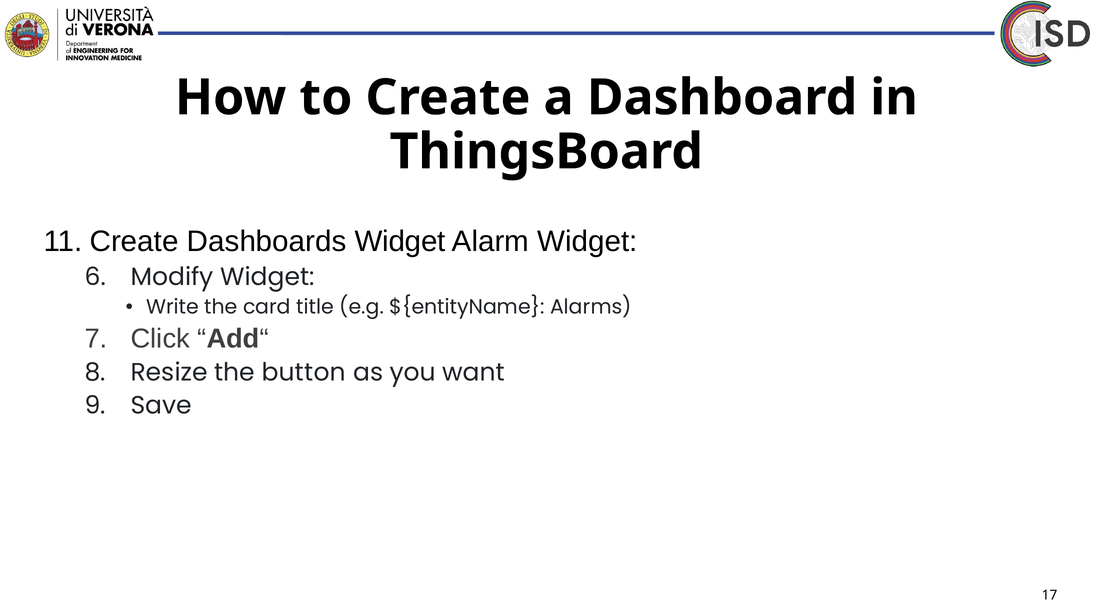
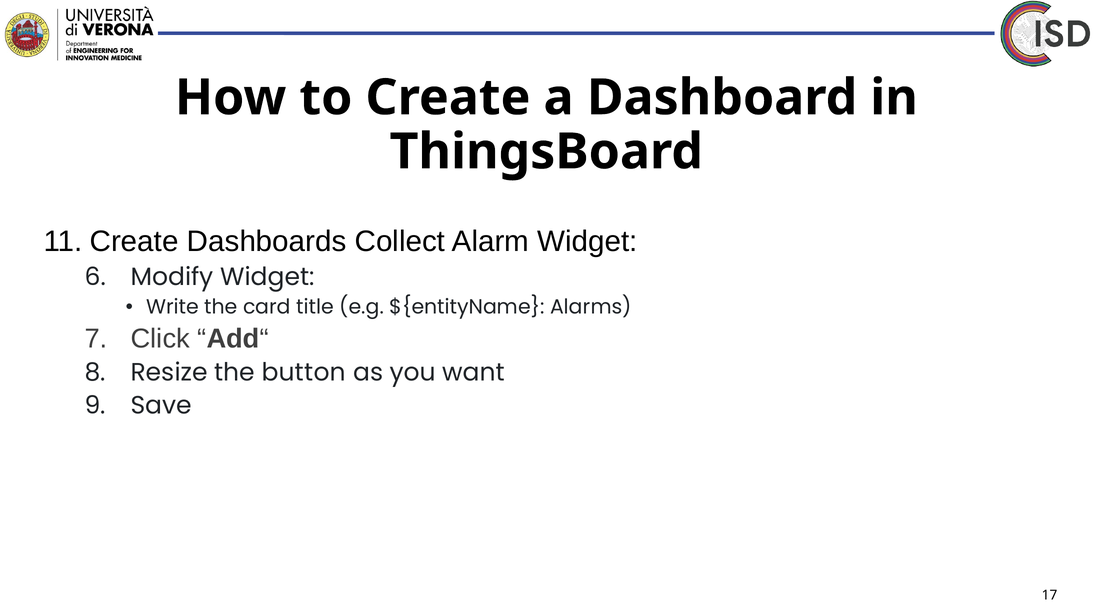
Dashboards Widget: Widget -> Collect (400, 242)
